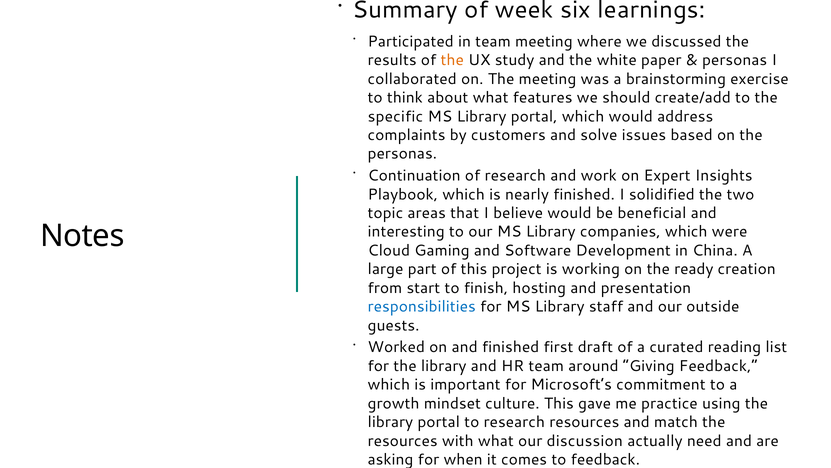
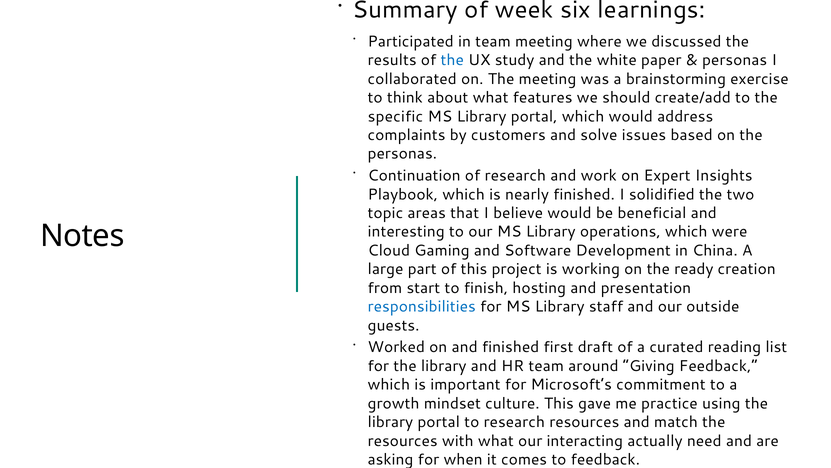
the colour: orange -> blue (452, 60)
companies: companies -> operations (620, 232)
discussion: discussion -> interacting (585, 440)
